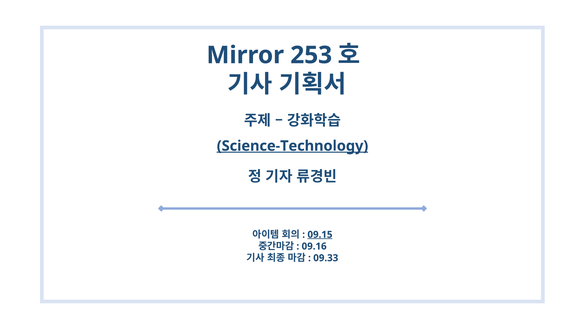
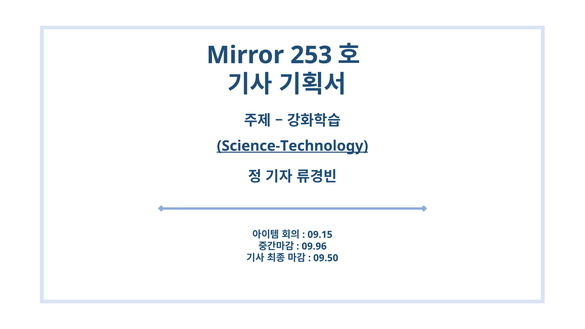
09.15 underline: present -> none (320, 235)
09.16: 09.16 -> 09.96 (314, 246)
09.33: 09.33 -> 09.50 (326, 258)
